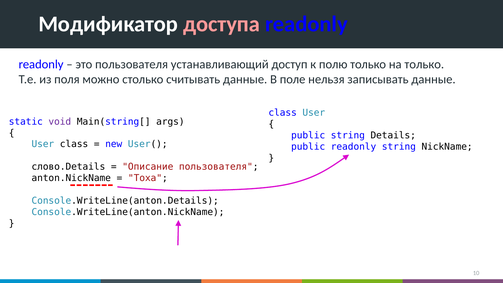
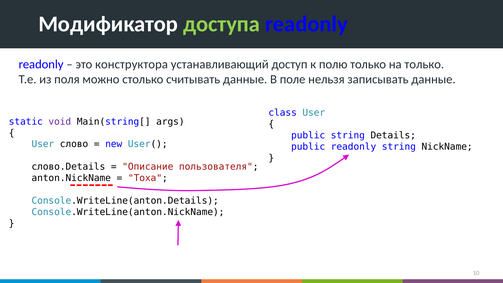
доступа colour: pink -> light green (222, 24)
это пользователя: пользователя -> конструктора (131, 64)
User class: class -> слово (74, 144)
